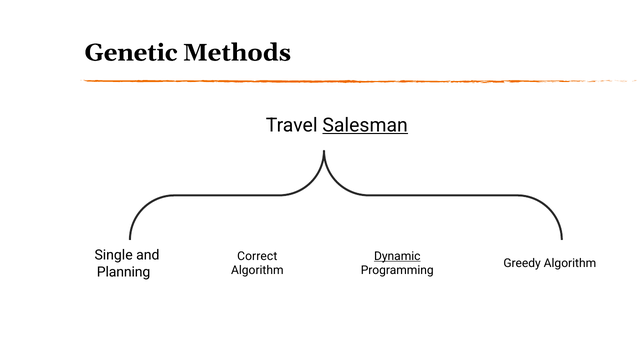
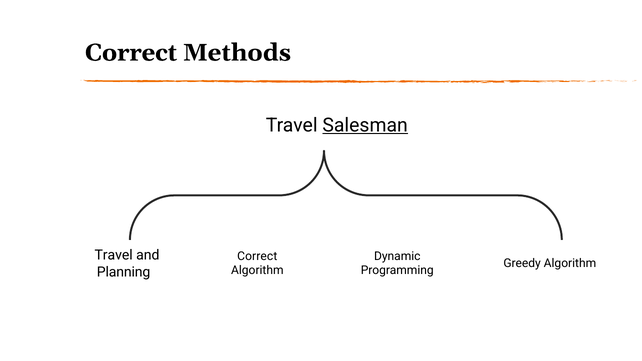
Genetic: Genetic -> Correct (131, 53)
Single: Single -> Travel (114, 255)
Dynamic underline: present -> none (397, 256)
